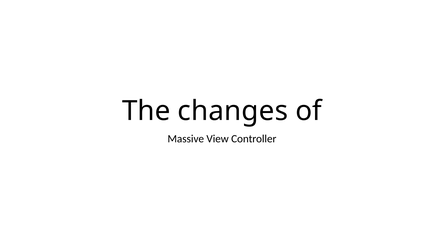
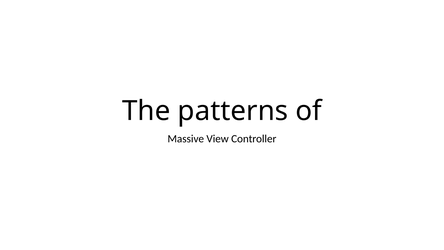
changes: changes -> patterns (233, 111)
